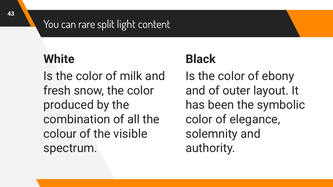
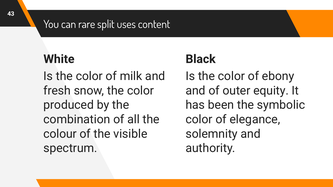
light: light -> uses (126, 24)
layout: layout -> equity (271, 91)
